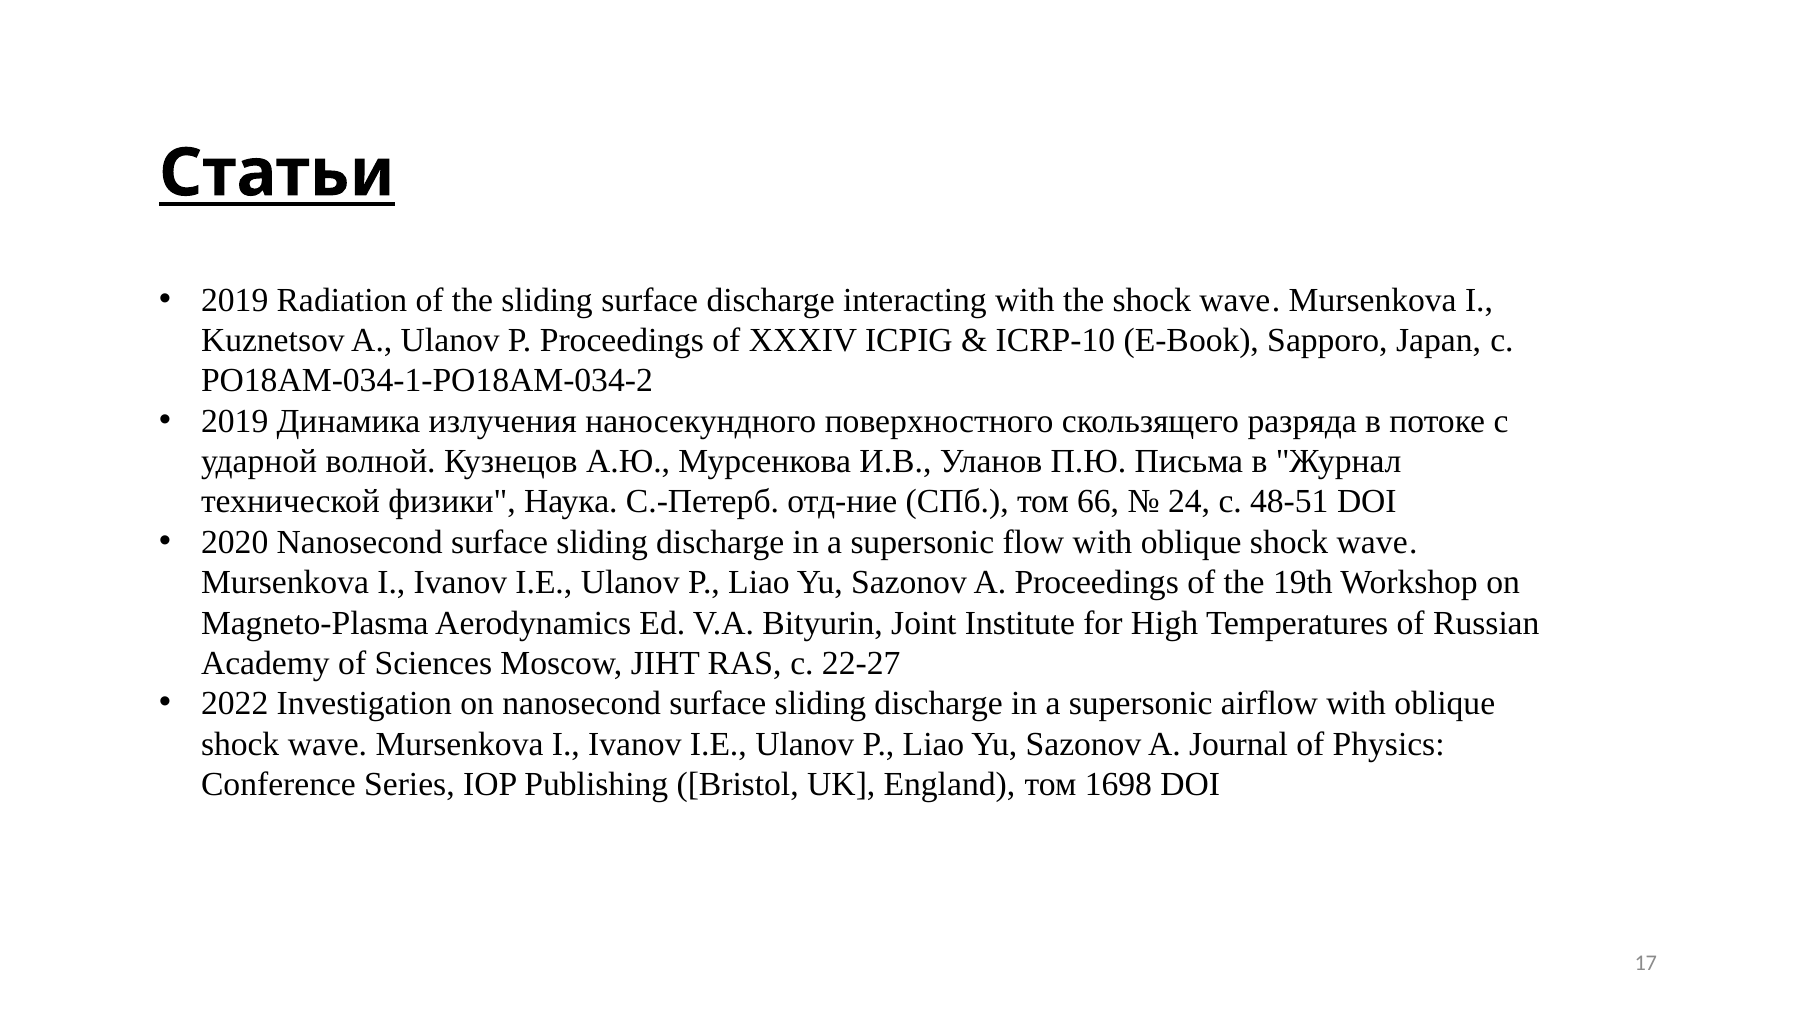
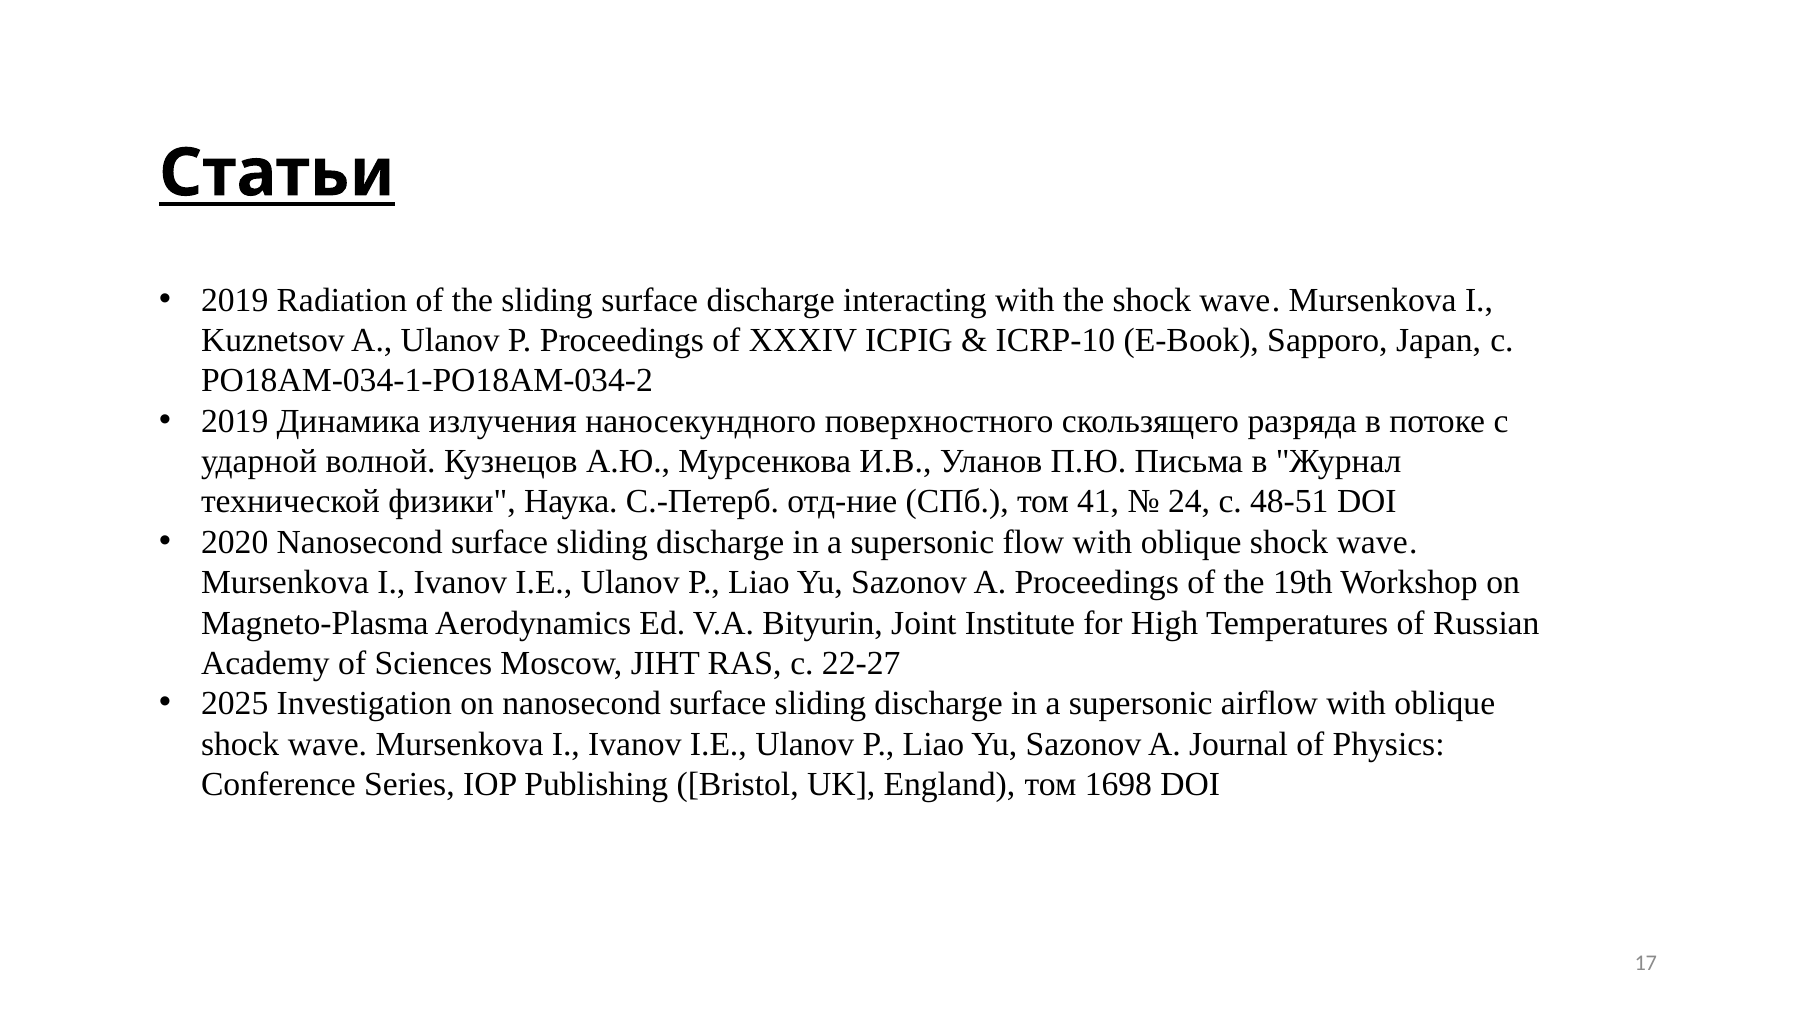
66: 66 -> 41 (1098, 502)
2022: 2022 -> 2025 (235, 704)
